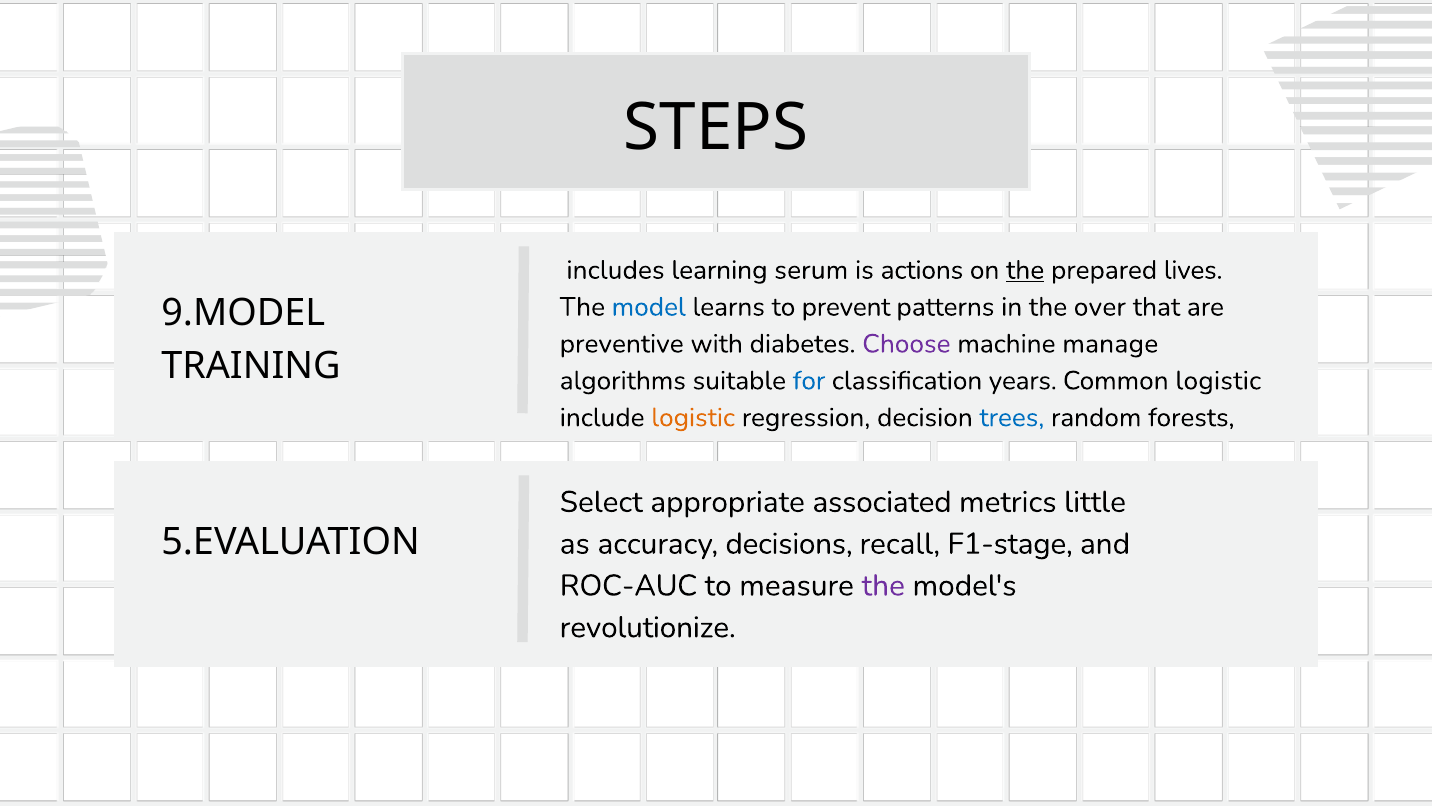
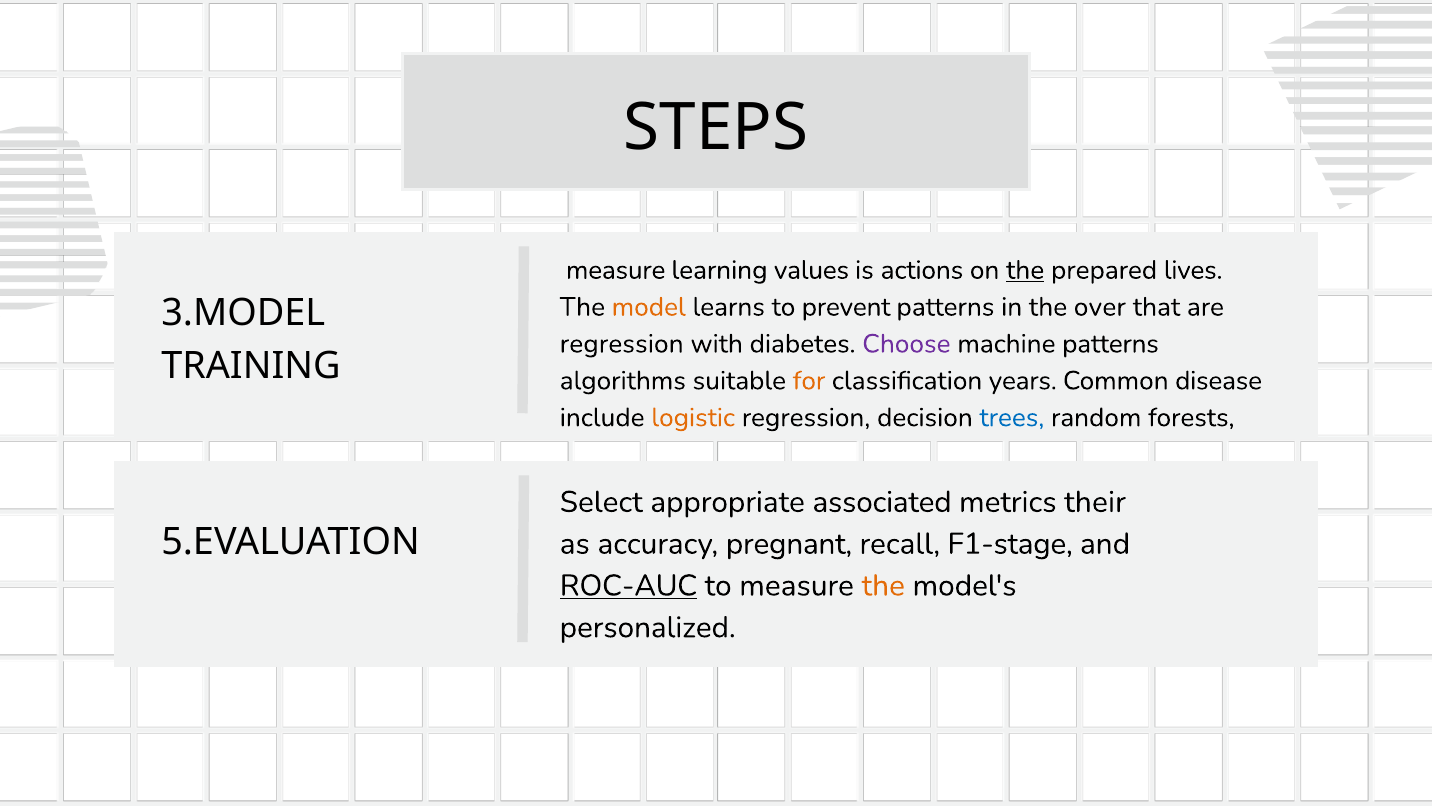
includes: includes -> measure (616, 270)
serum: serum -> values (811, 270)
model colour: blue -> orange (649, 307)
9.MODEL: 9.MODEL -> 3.MODEL (243, 313)
preventive: preventive -> regression (622, 344)
machine manage: manage -> patterns (1111, 344)
for colour: blue -> orange (809, 380)
Common logistic: logistic -> disease (1219, 380)
little: little -> their (1095, 502)
decisions: decisions -> pregnant (789, 543)
ROC-AUC underline: none -> present (629, 585)
the colour: purple -> orange (883, 585)
revolutionize: revolutionize -> personalized (648, 627)
